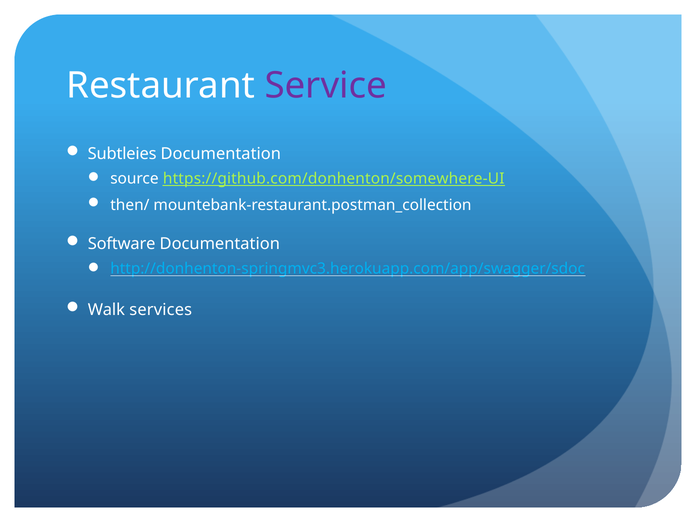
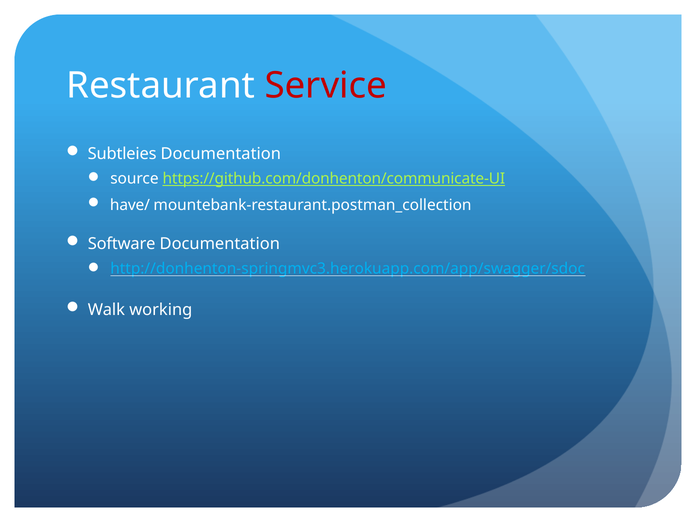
Service colour: purple -> red (326, 86)
https://github.com/donhenton/somewhere-UI: https://github.com/donhenton/somewhere-UI -> https://github.com/donhenton/communicate-UI (334, 179)
then/: then/ -> have/ (130, 205)
services: services -> working (161, 310)
